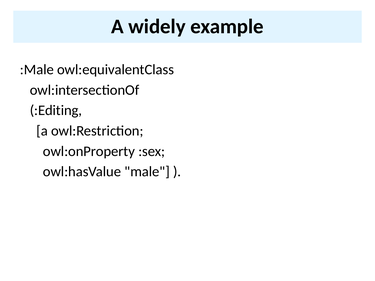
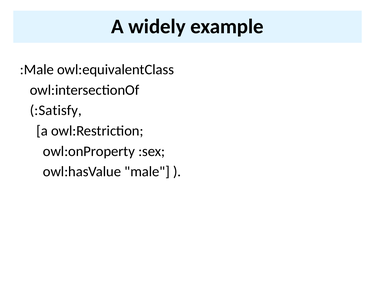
:Editing: :Editing -> :Satisfy (56, 110)
